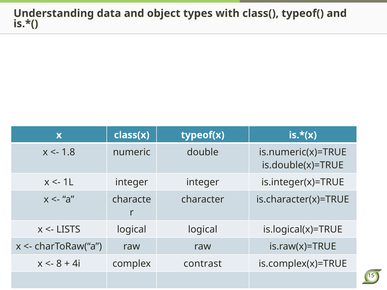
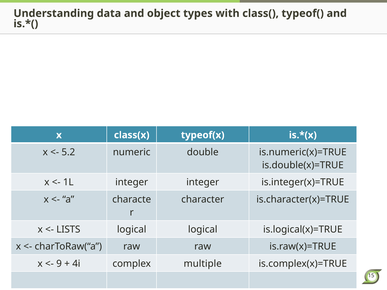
1.8: 1.8 -> 5.2 (68, 152)
8: 8 -> 9 (59, 264)
contrast: contrast -> multiple (203, 264)
